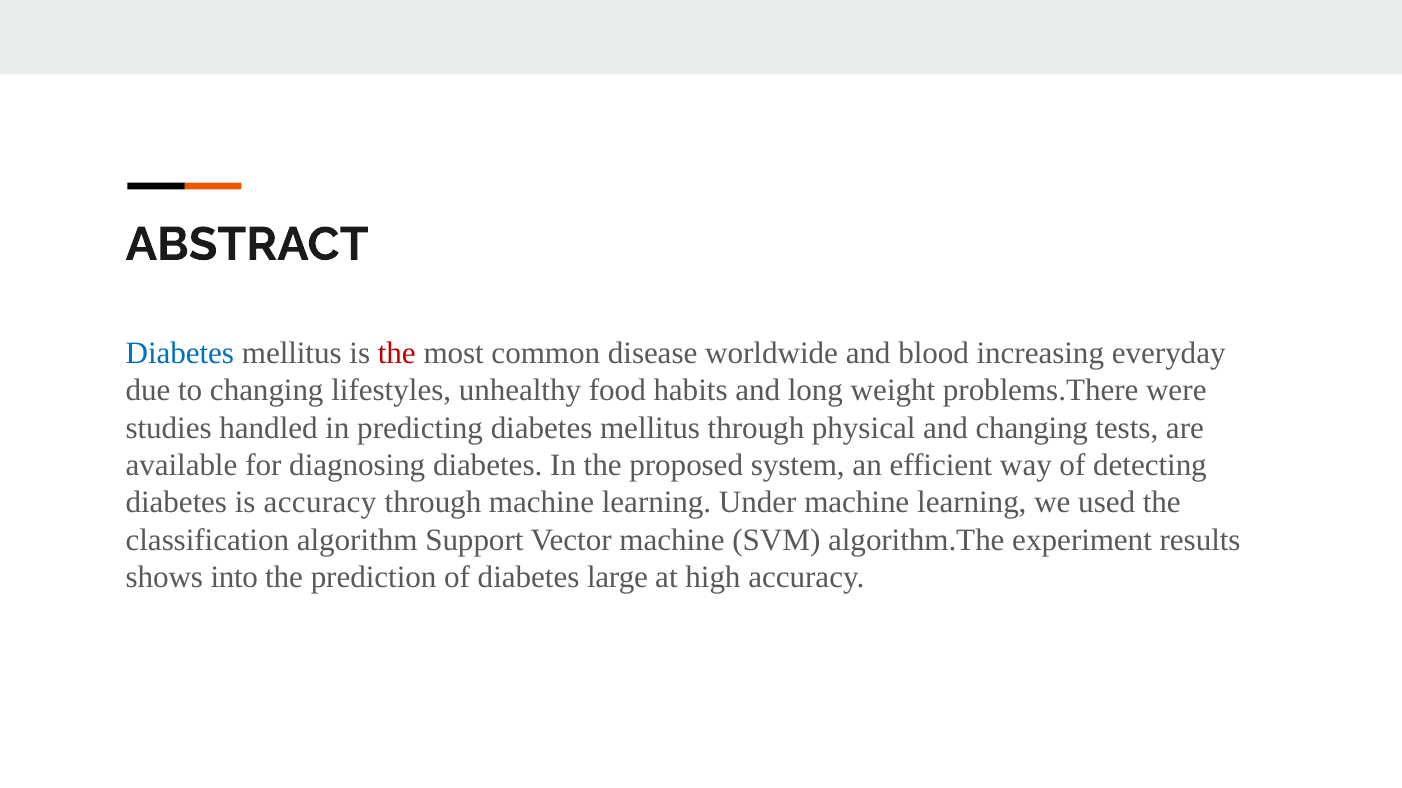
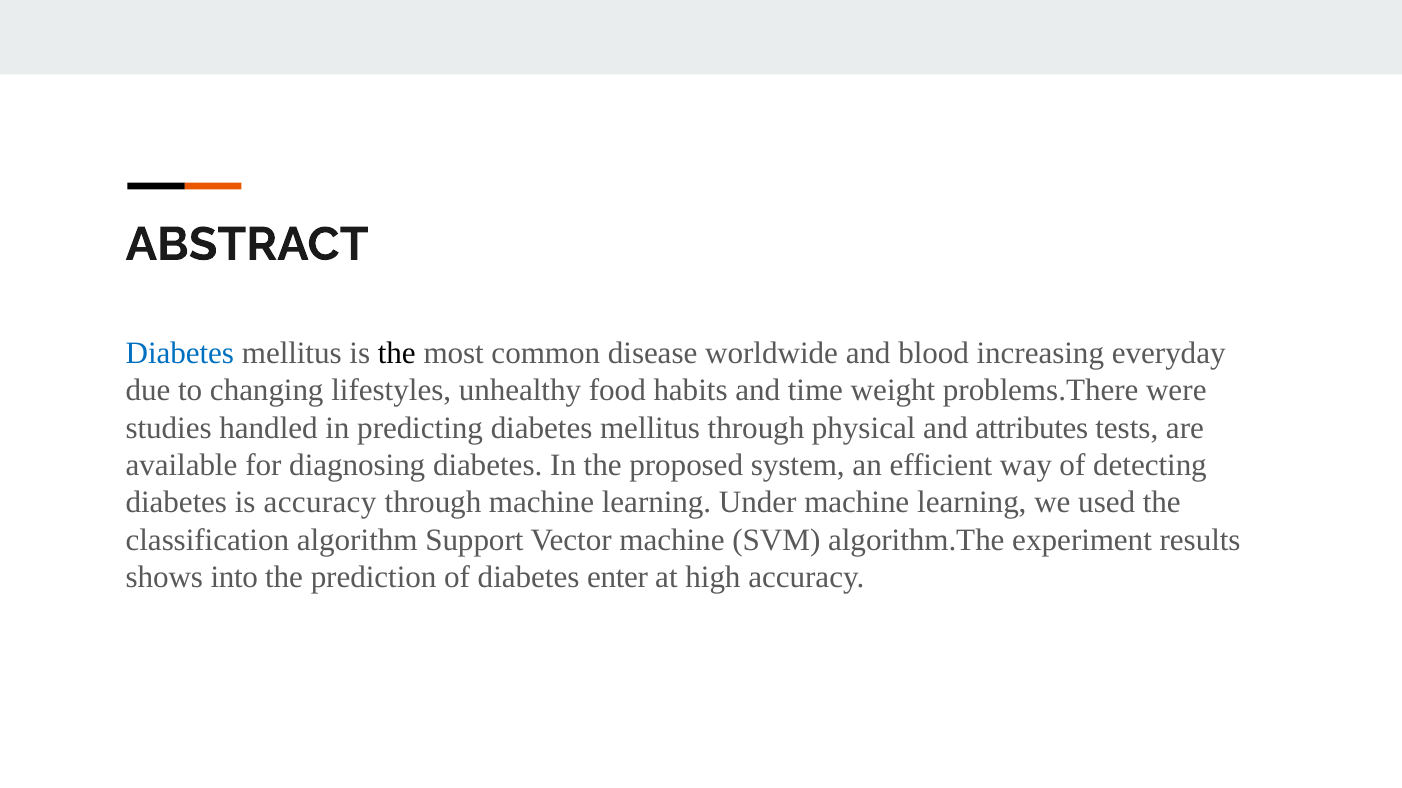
the colour: red -> black (397, 354)
long: long -> time (815, 391)
and changing: changing -> attributes (1032, 428)
large: large -> enter (617, 578)
